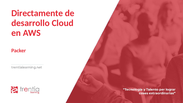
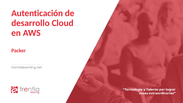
Directamente: Directamente -> Autenticación (37, 13)
